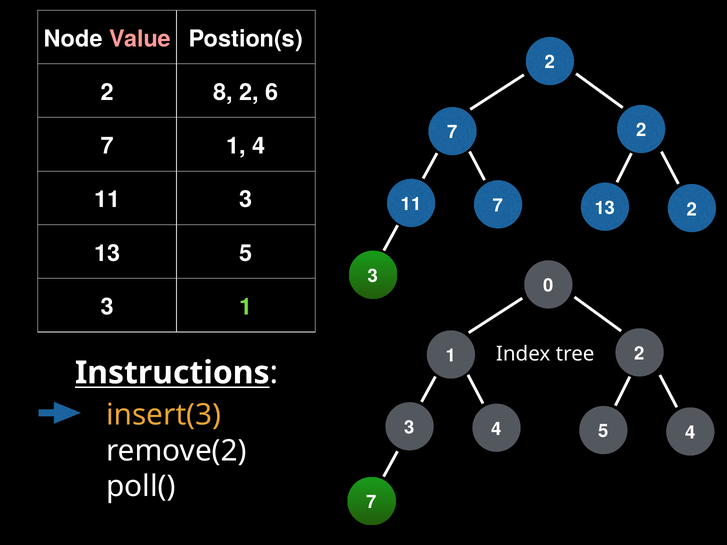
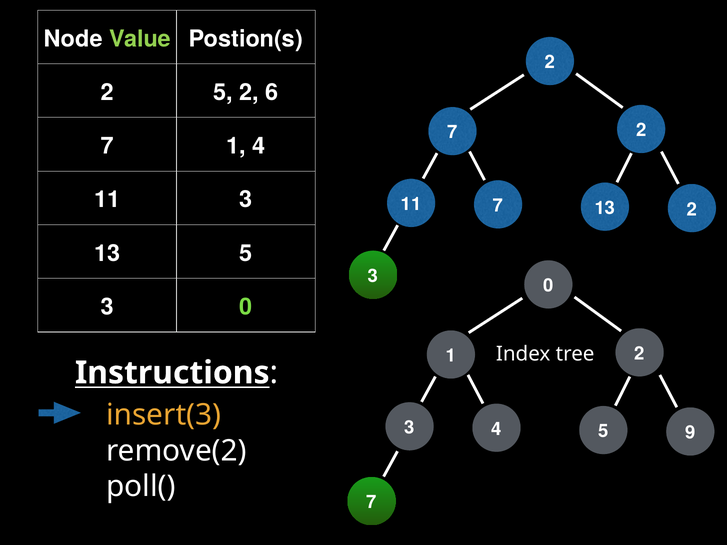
Value colour: pink -> light green (140, 39)
2 8: 8 -> 5 (223, 92)
1: 1 -> 0 (246, 307)
3 4: 4 -> 9 (690, 433)
